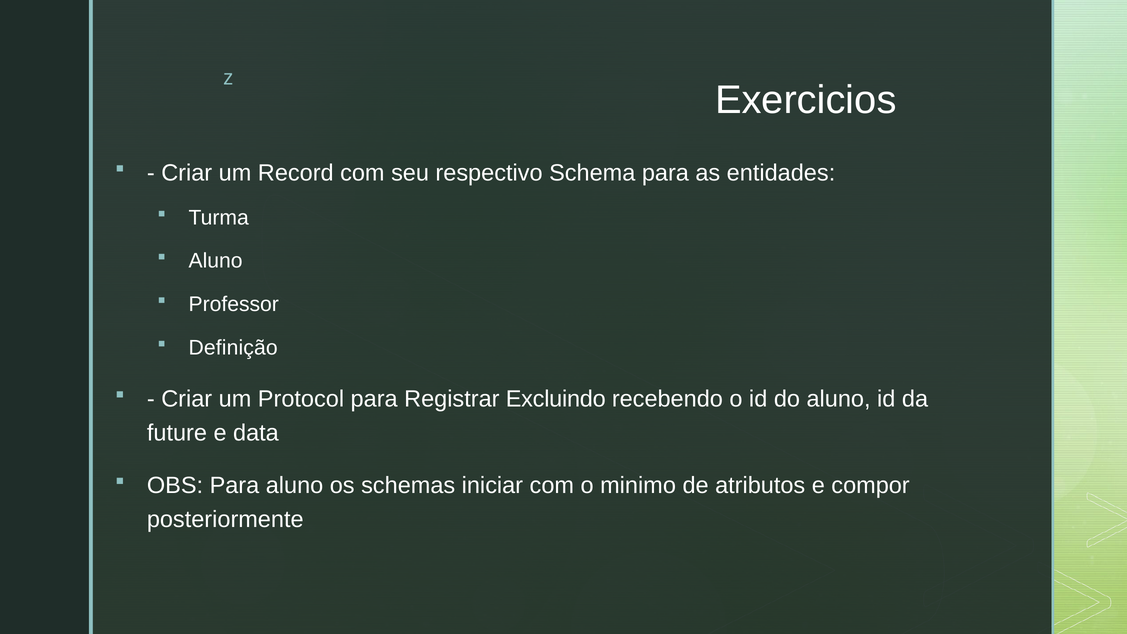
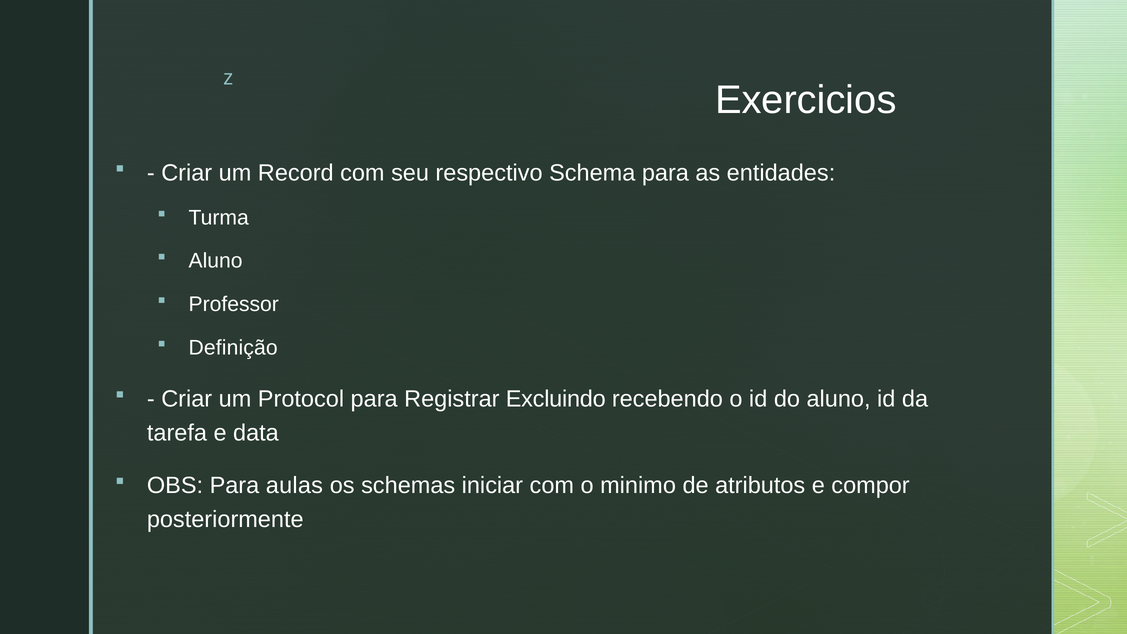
future: future -> tarefa (177, 433)
Para aluno: aluno -> aulas (294, 485)
